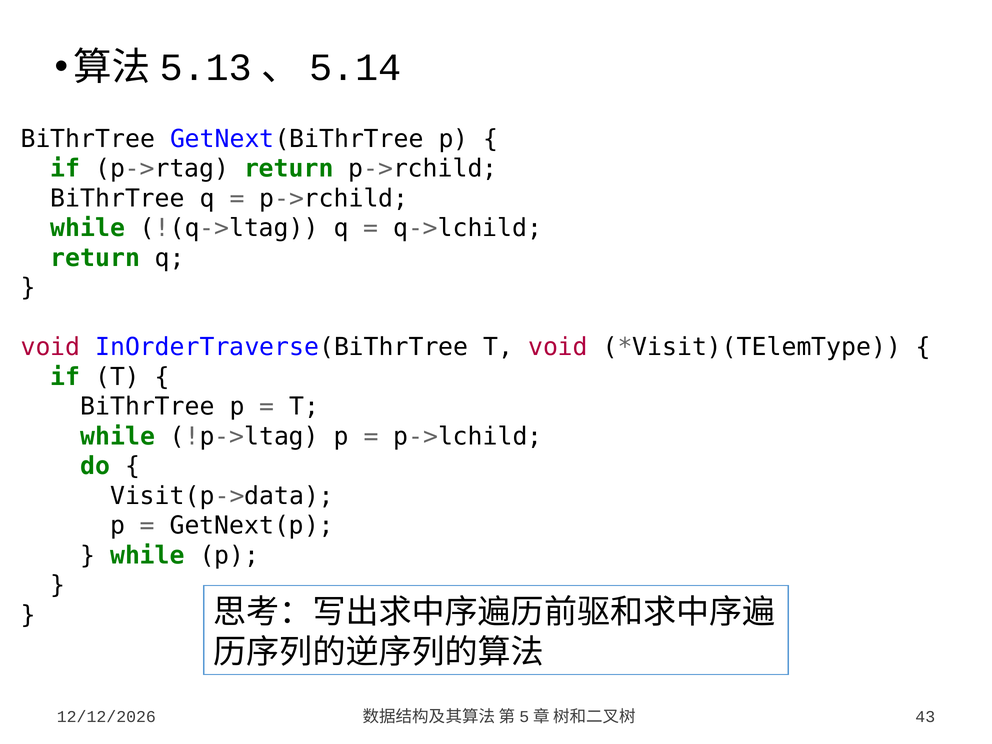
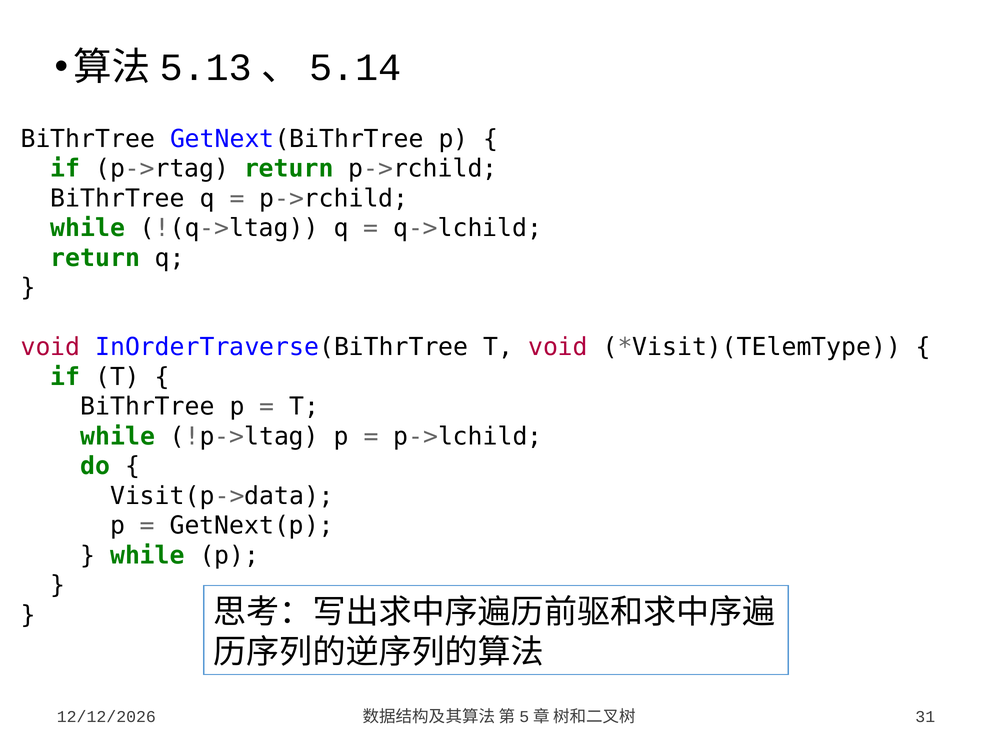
43: 43 -> 31 (925, 717)
